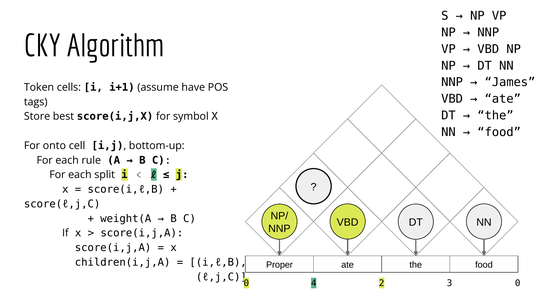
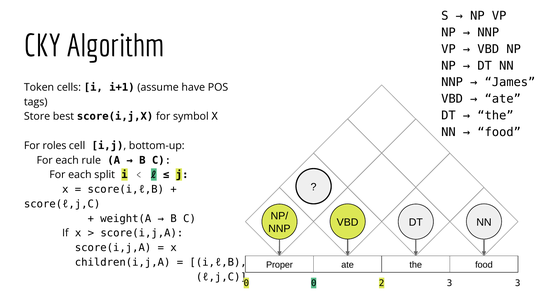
onto: onto -> roles (54, 145)
0 4: 4 -> 0 (314, 283)
3 0: 0 -> 3 (518, 283)
